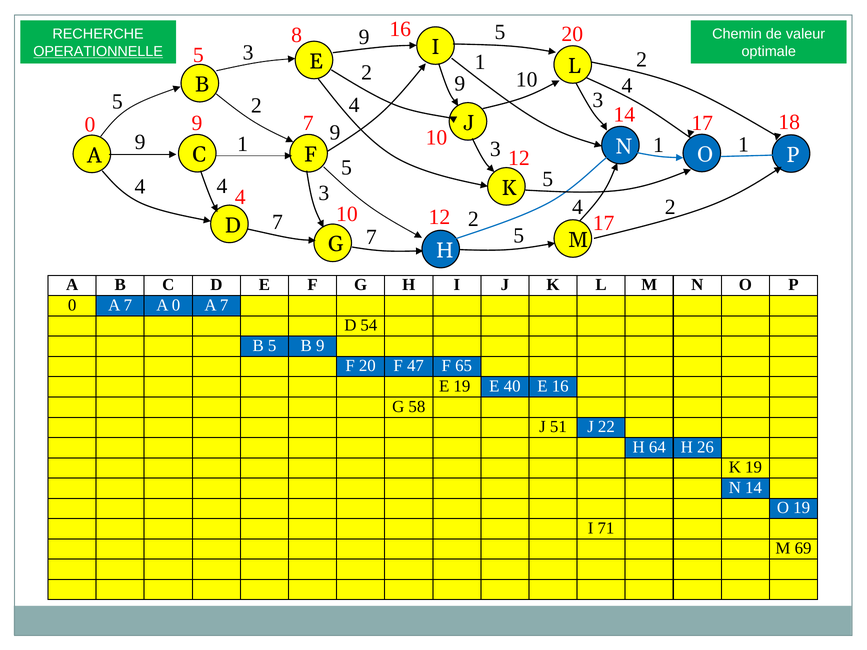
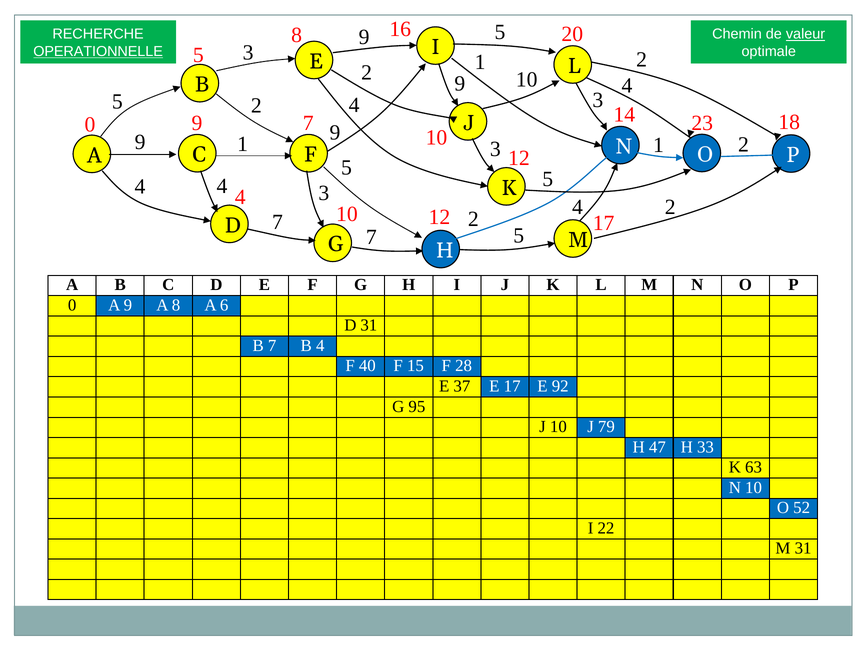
valeur underline: none -> present (806, 34)
14 17: 17 -> 23 (702, 123)
1: 1 -> 2 (743, 145)
7: 7 -> 9 (128, 305)
A 0: 0 -> 8 (176, 305)
7: 7 -> 6 (224, 305)
D 54: 54 -> 31 (369, 325)
B 5: 5 -> 7 (272, 346)
B 9: 9 -> 4 (320, 346)
F 20: 20 -> 40 (367, 366)
47: 47 -> 15 (415, 366)
65: 65 -> 28 (464, 366)
E 19: 19 -> 37 (462, 386)
E 40: 40 -> 17 (512, 386)
E 16: 16 -> 92 (560, 386)
58: 58 -> 95 (417, 407)
J 51: 51 -> 10 (558, 427)
22: 22 -> 79 (606, 427)
64: 64 -> 47 (657, 447)
26: 26 -> 33 (705, 447)
K 19: 19 -> 63 (754, 467)
N 14: 14 -> 10 (754, 488)
O 19: 19 -> 52 (802, 508)
71: 71 -> 22 (606, 528)
M 69: 69 -> 31 (803, 549)
